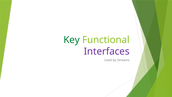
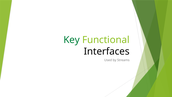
Interfaces colour: purple -> black (107, 51)
